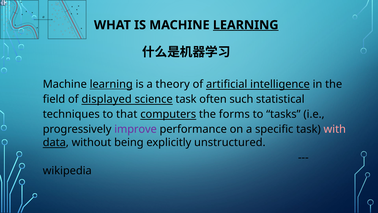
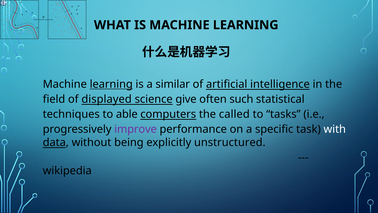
LEARNING underline: present -> none (246, 25)
theory: theory -> similar (173, 84)
science task: task -> give (186, 99)
that: that -> able (127, 114)
forms: forms -> called (234, 114)
with colour: pink -> white (335, 129)
